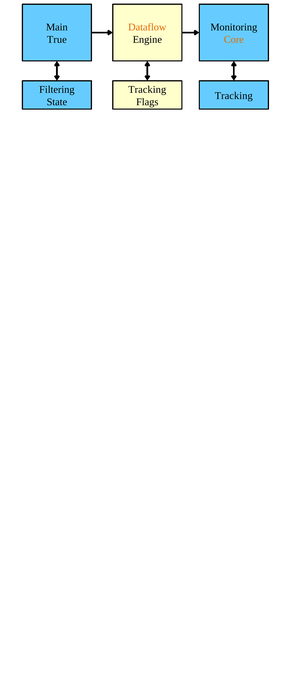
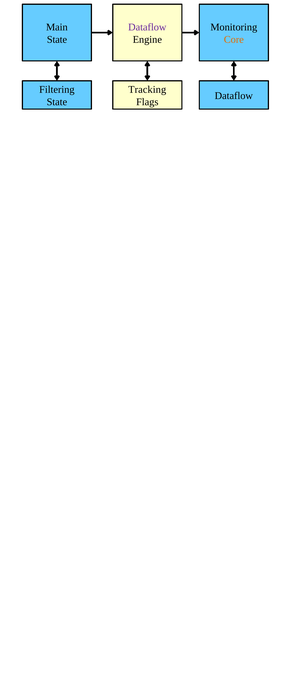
Dataflow colour: orange -> purple (147, 27)
True: True -> State (57, 39)
Tracking: Tracking -> Dataflow (234, 96)
